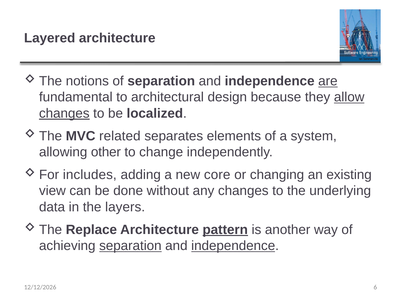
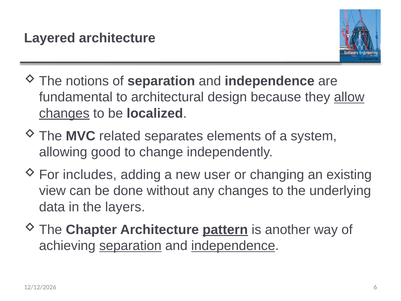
are underline: present -> none (328, 81)
other: other -> good (106, 152)
core: core -> user (217, 175)
Replace: Replace -> Chapter (91, 230)
